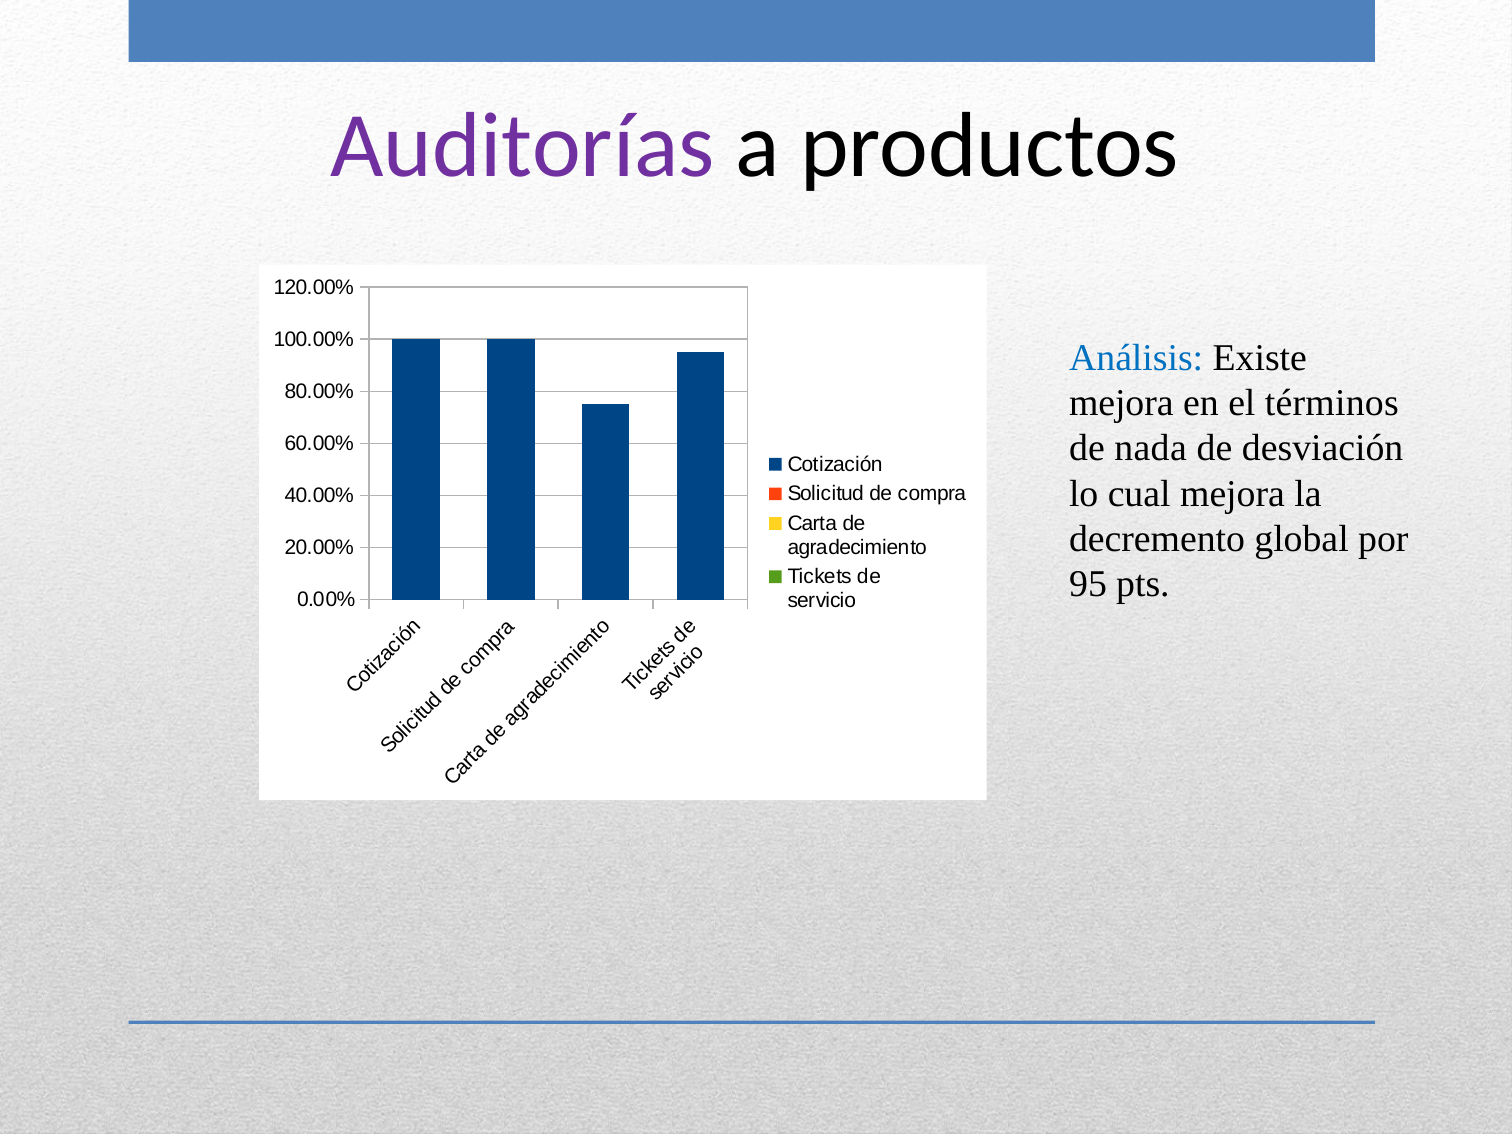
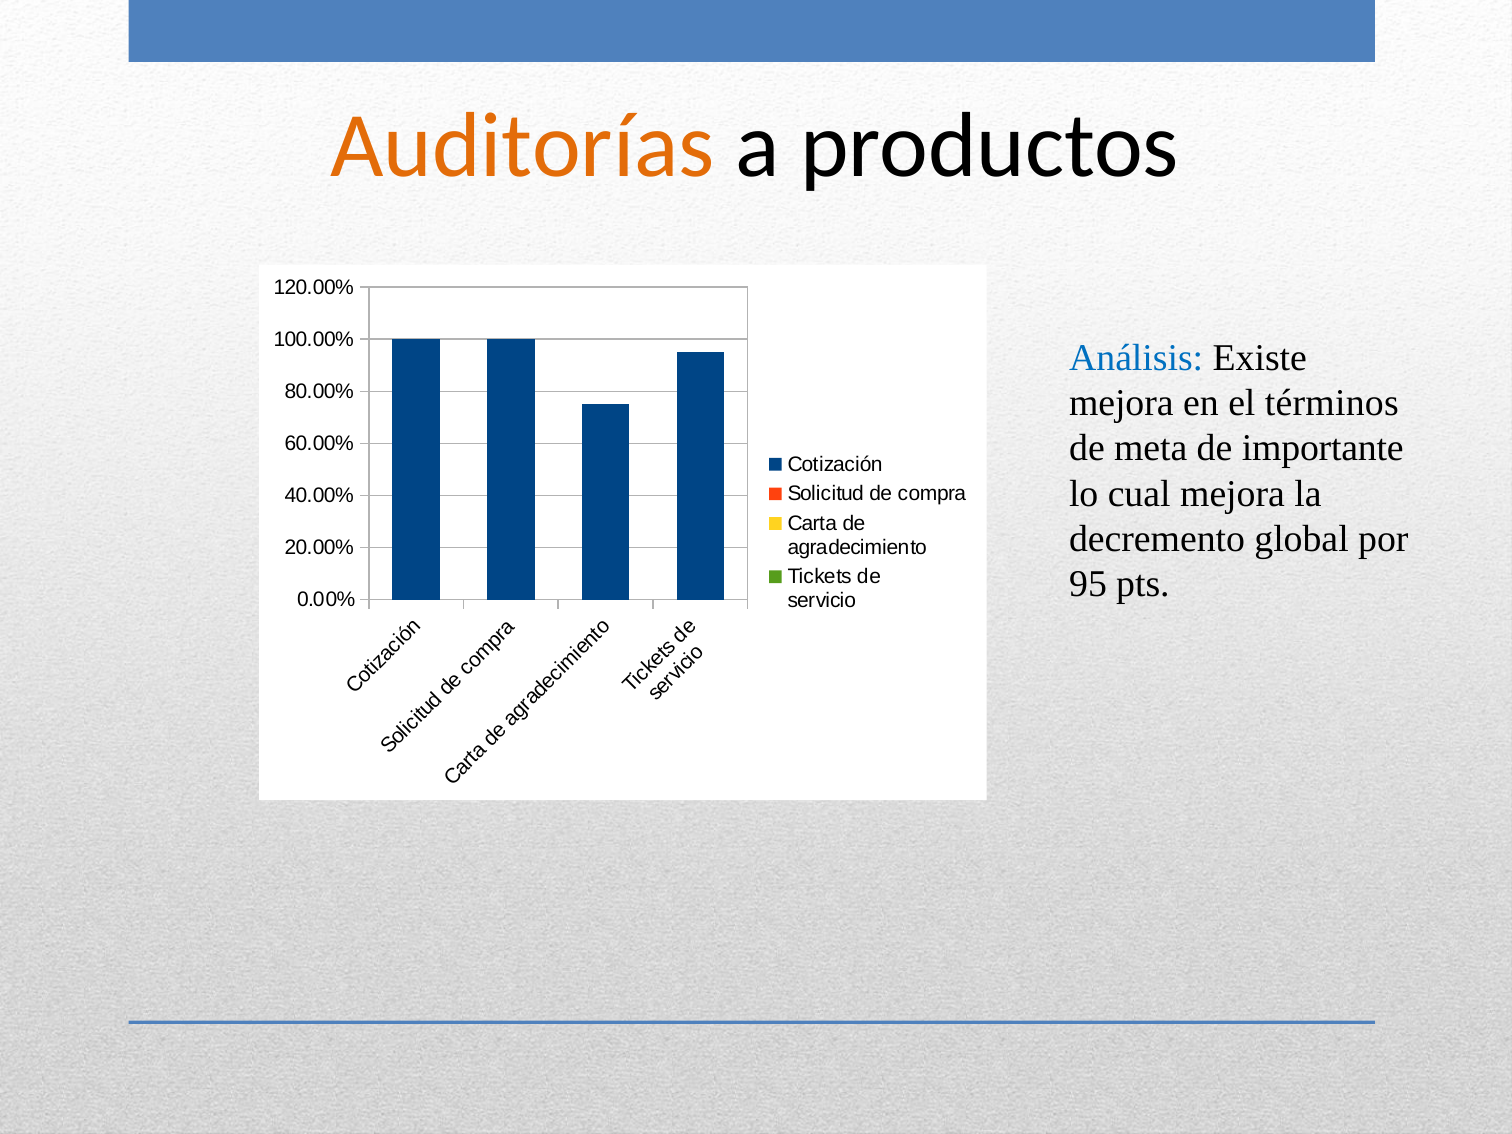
Auditorías colour: purple -> orange (522, 146)
nada: nada -> meta (1151, 448)
desviación: desviación -> importante (1323, 448)
